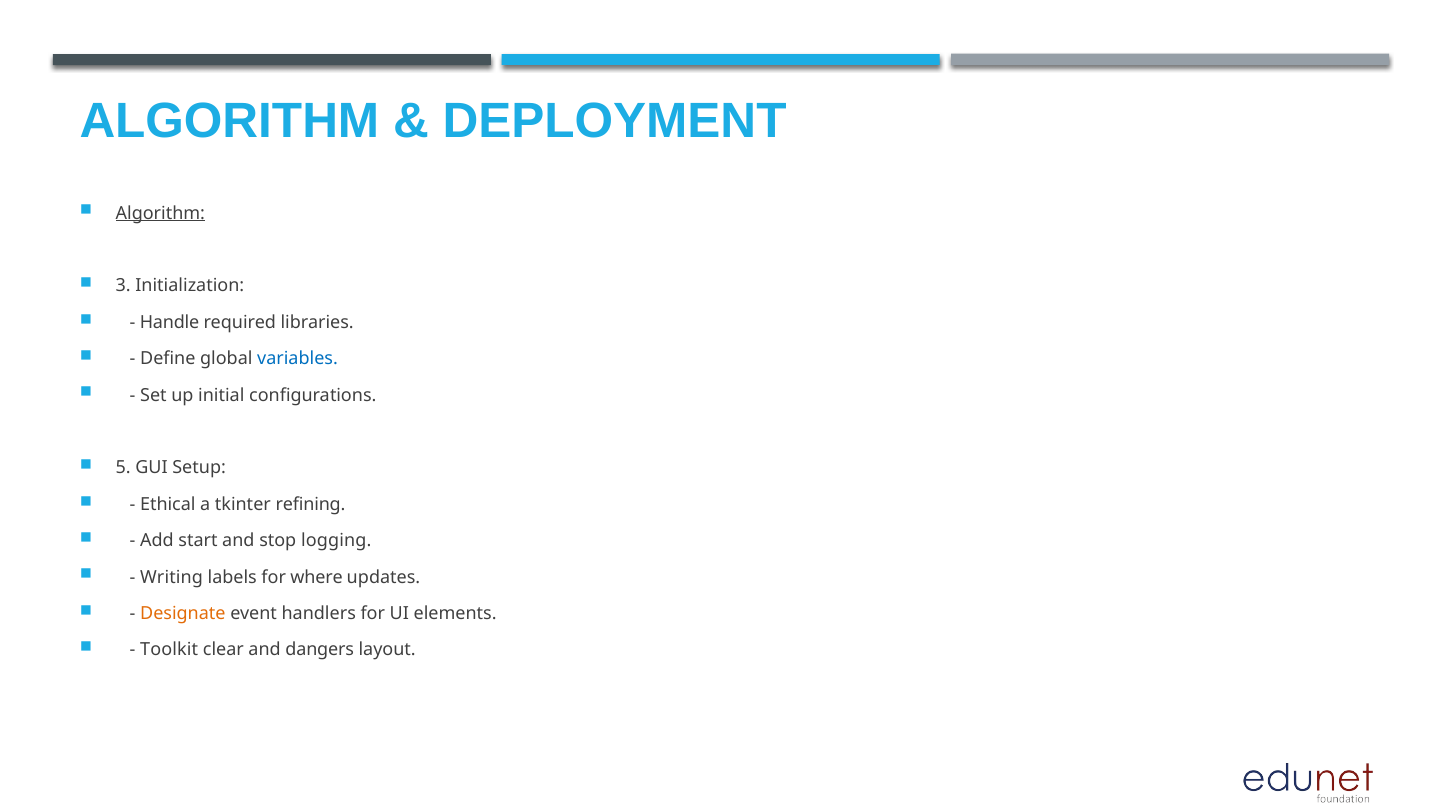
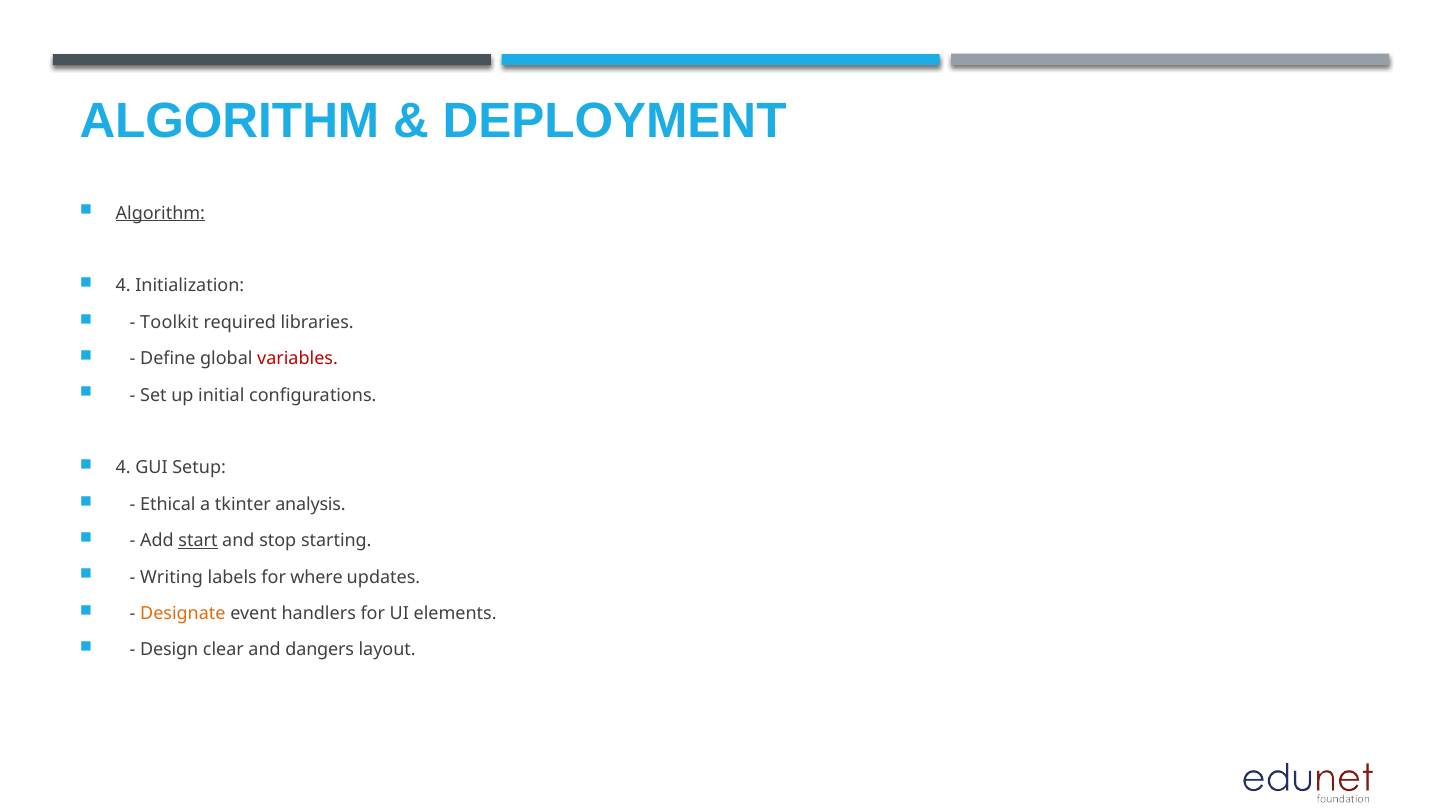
3: 3 -> 4 (123, 286)
Handle: Handle -> Toolkit (169, 322)
variables colour: blue -> red (297, 359)
5: 5 -> 4 (123, 468)
refining: refining -> analysis (311, 504)
start underline: none -> present (198, 541)
logging: logging -> starting (336, 541)
Toolkit: Toolkit -> Design (169, 650)
